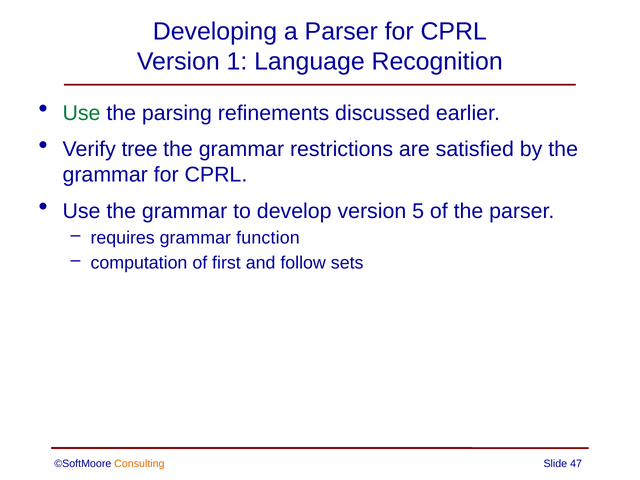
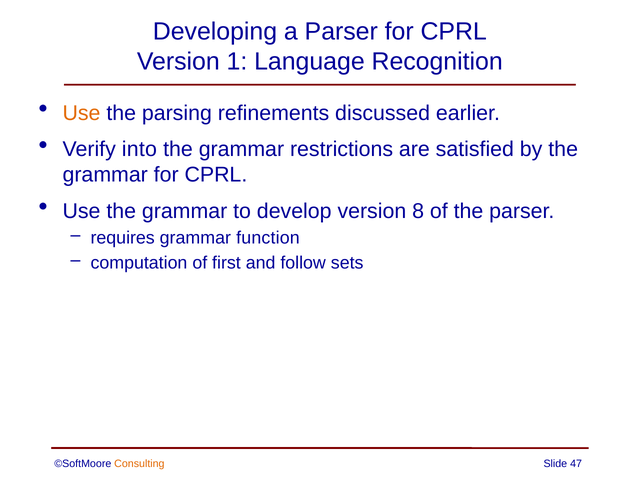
Use colour: green -> orange (82, 113)
tree: tree -> into (139, 149)
5: 5 -> 8 (418, 211)
